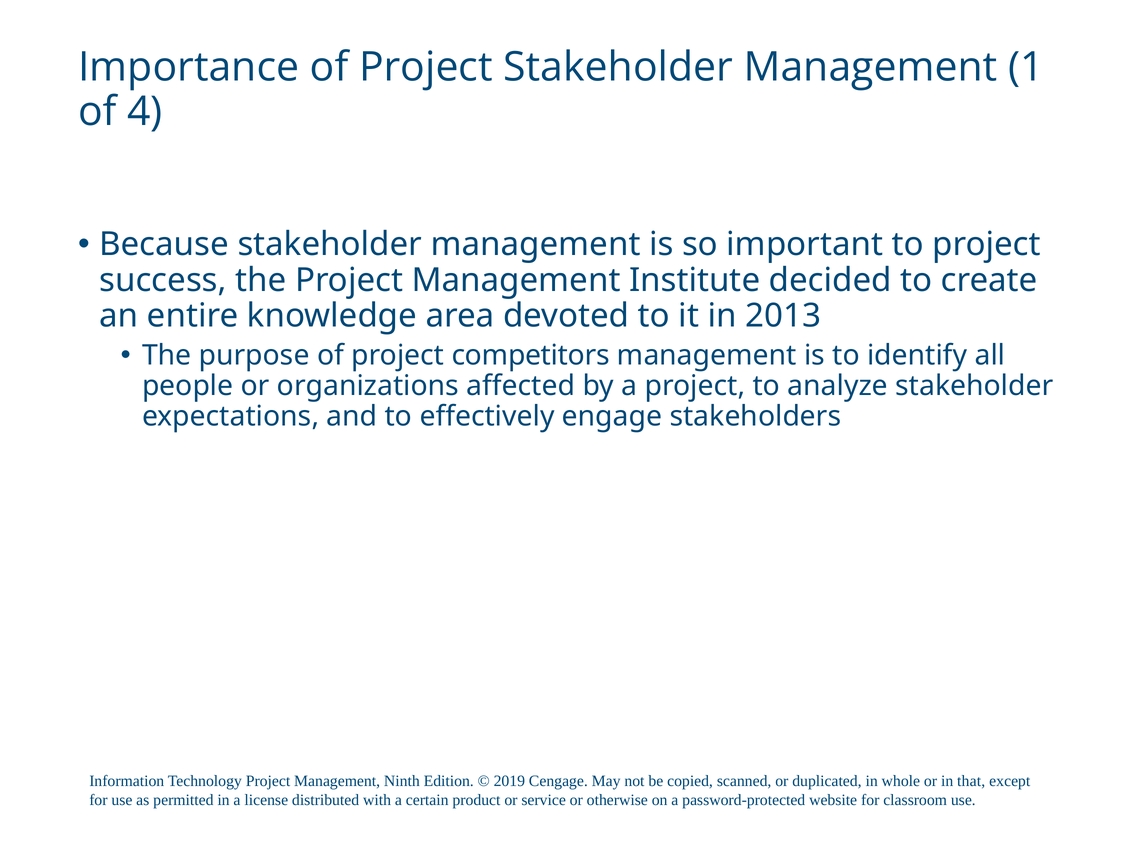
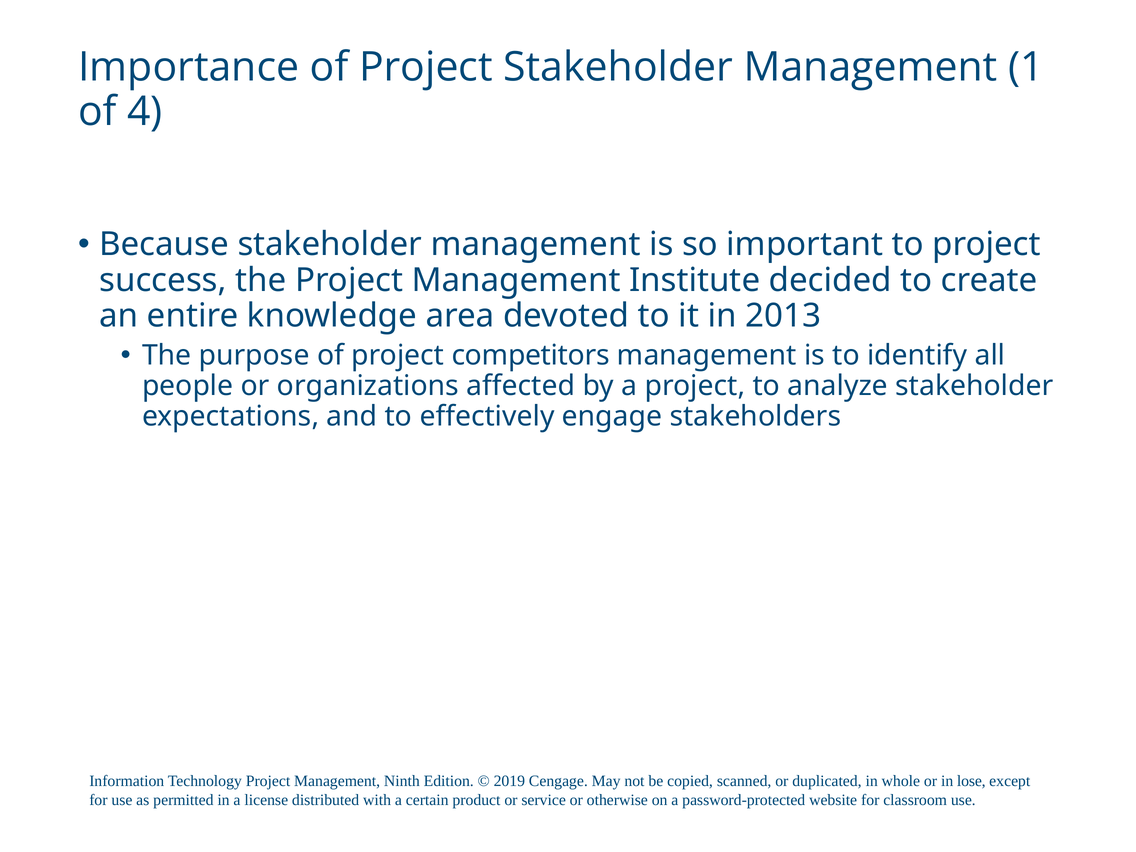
that: that -> lose (971, 781)
